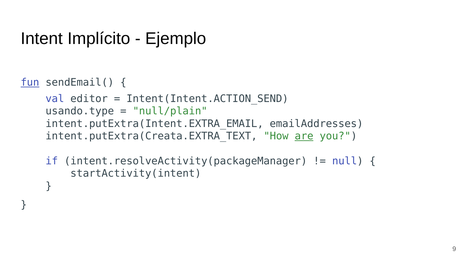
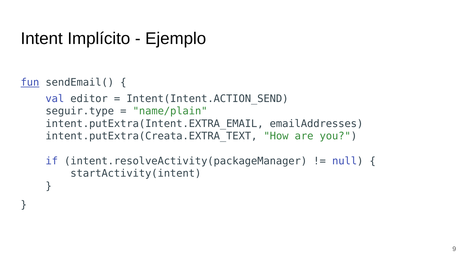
usando.type: usando.type -> seguir.type (80, 111)
null/plain: null/plain -> name/plain (170, 111)
are underline: present -> none (304, 136)
